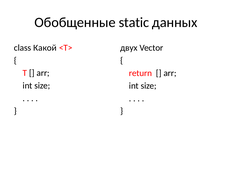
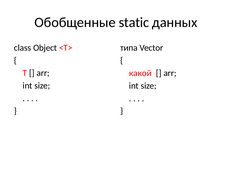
Какой: Какой -> Object (45, 48)
двух: двух -> типа (129, 48)
return: return -> какой (140, 73)
